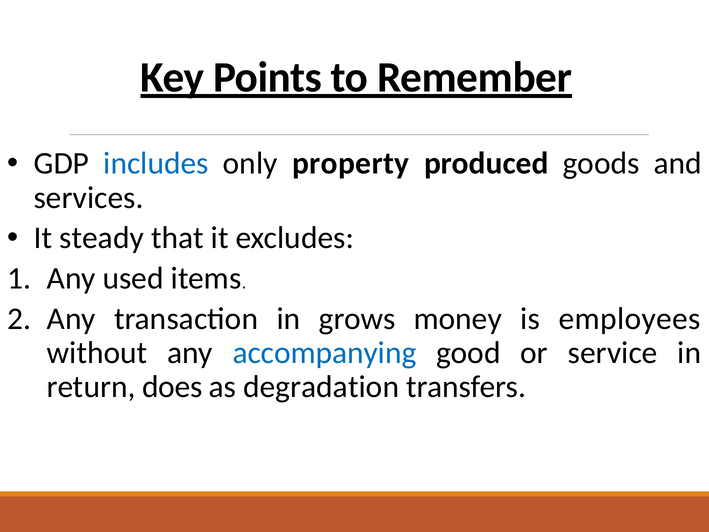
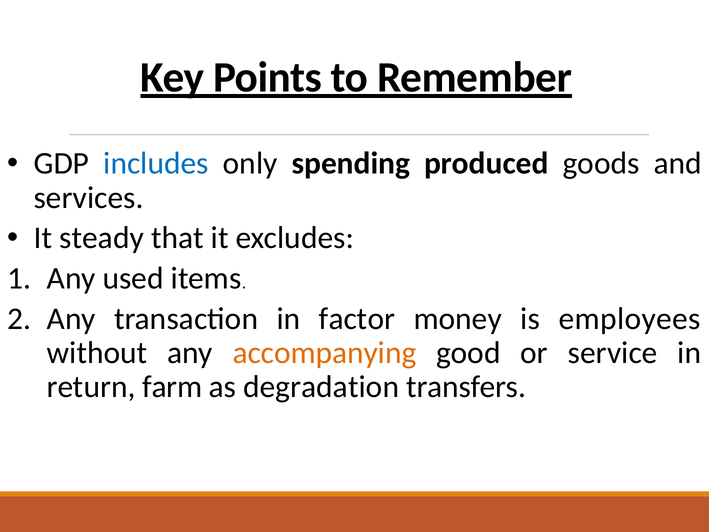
property: property -> spending (351, 164)
grows: grows -> factor (357, 319)
accompanying colour: blue -> orange (325, 353)
does: does -> farm (172, 387)
